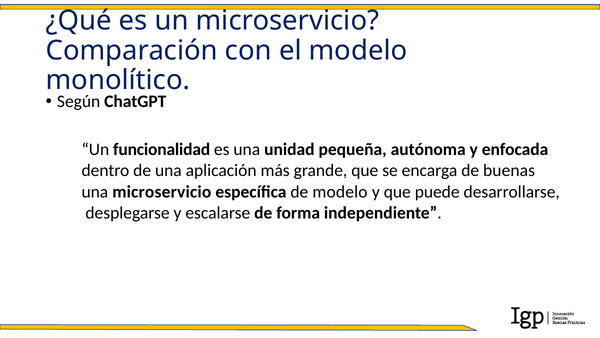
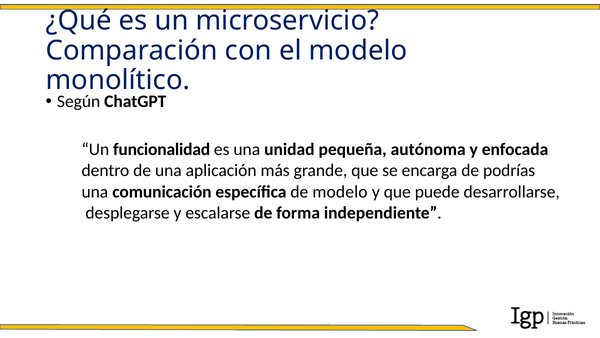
buenas: buenas -> podrías (509, 170)
una microservicio: microservicio -> comunicación (162, 191)
